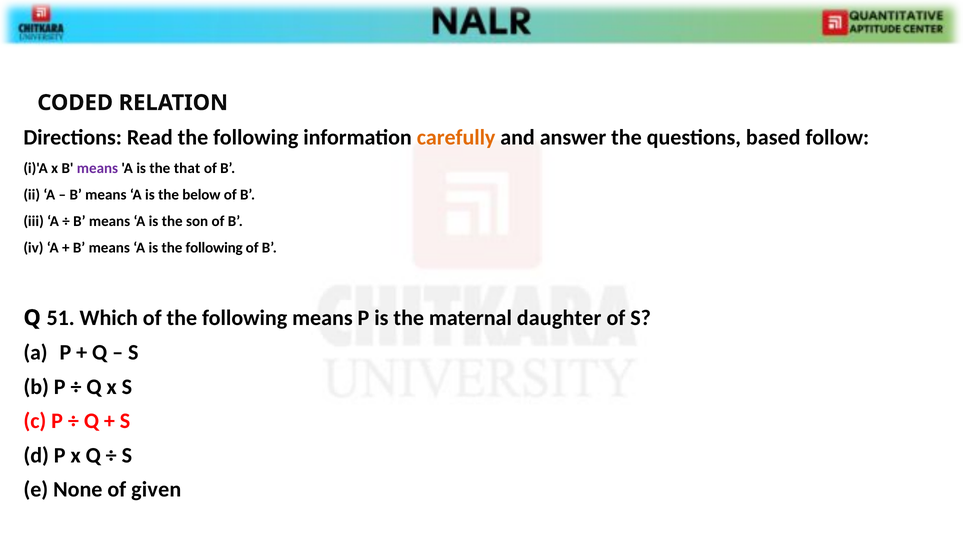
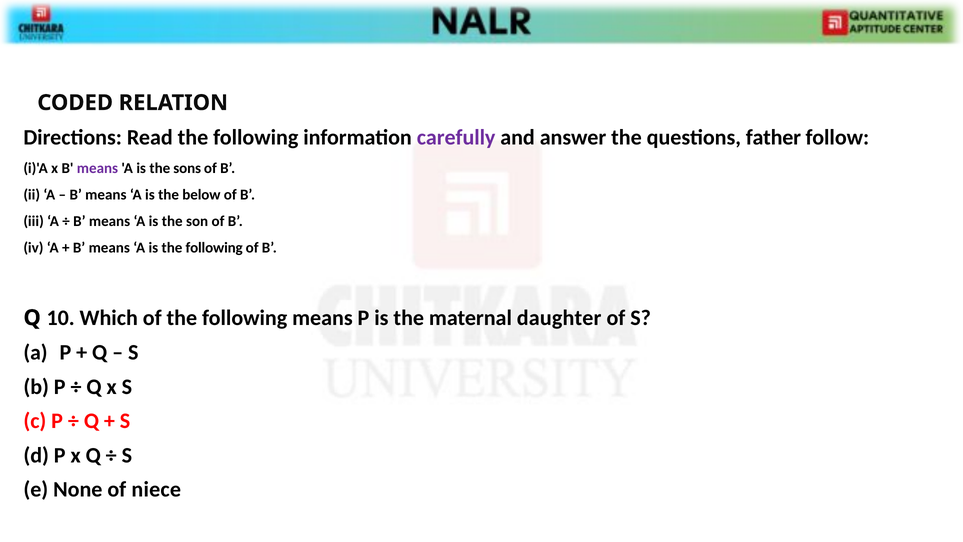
carefully colour: orange -> purple (456, 137)
based: based -> father (773, 137)
that: that -> sons (187, 168)
51: 51 -> 10 (61, 318)
given: given -> niece (156, 489)
